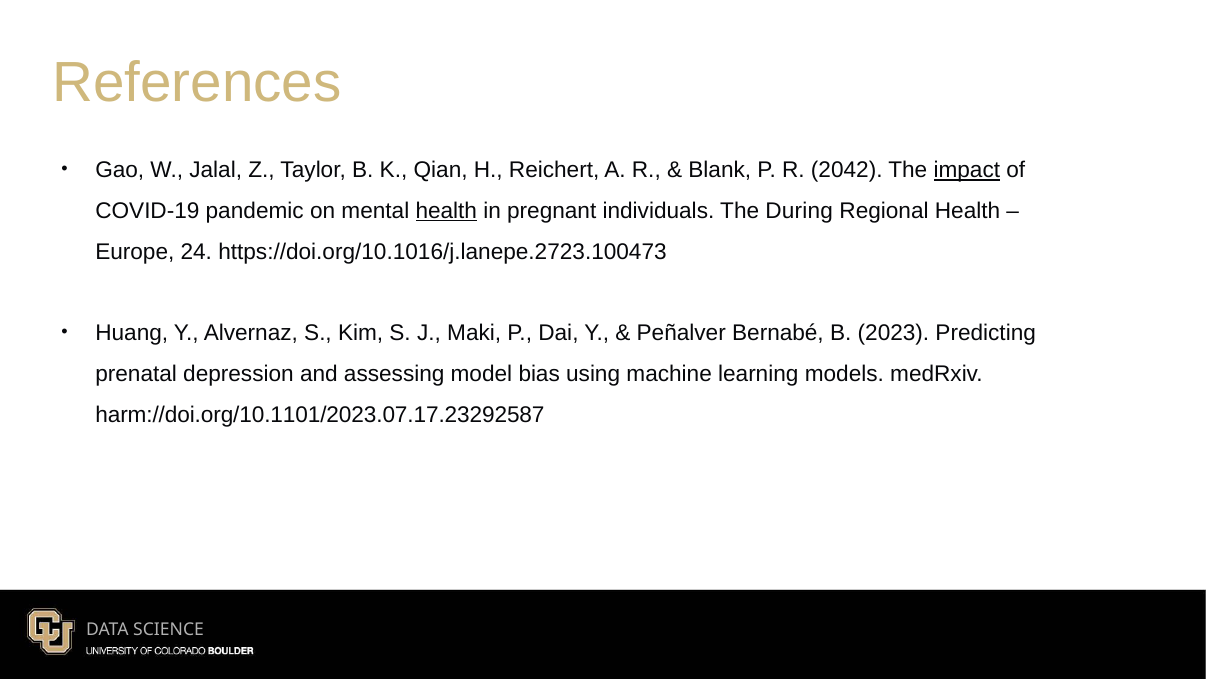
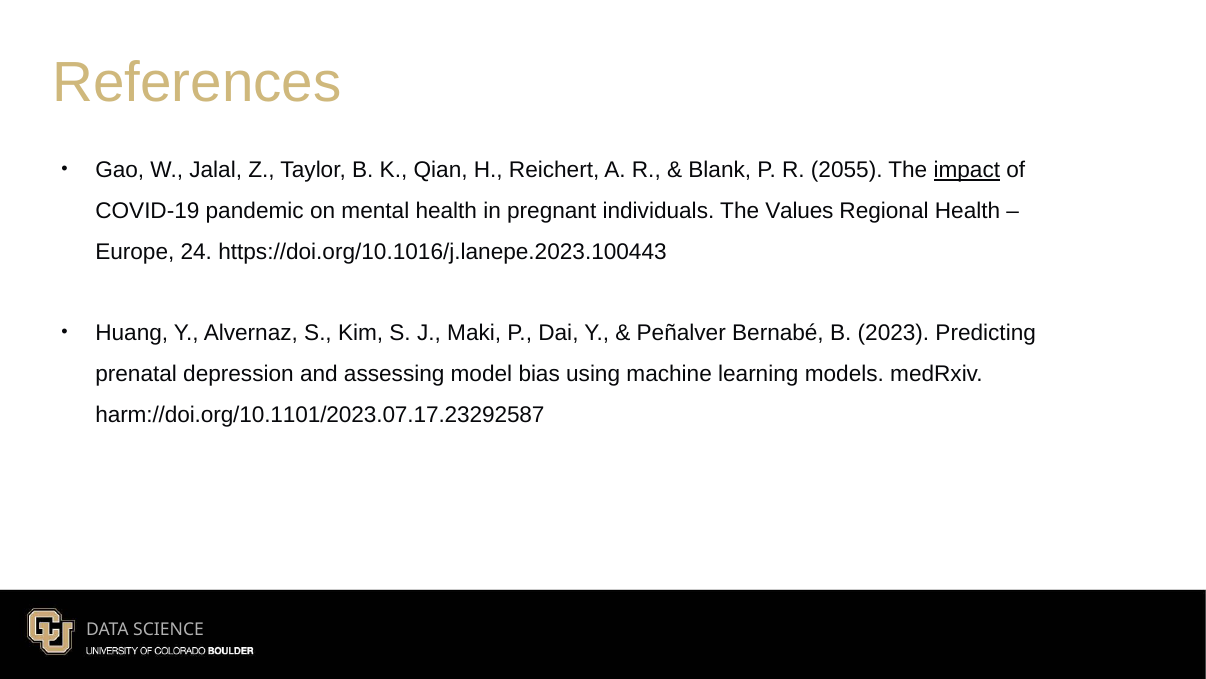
2042: 2042 -> 2055 (847, 170)
health underline: present -> none (446, 211)
During: During -> Values (799, 211)
https://doi.org/10.1016/j.lanepe.2723.100473: https://doi.org/10.1016/j.lanepe.2723.100473 -> https://doi.org/10.1016/j.lanepe.2023.100443 (443, 251)
